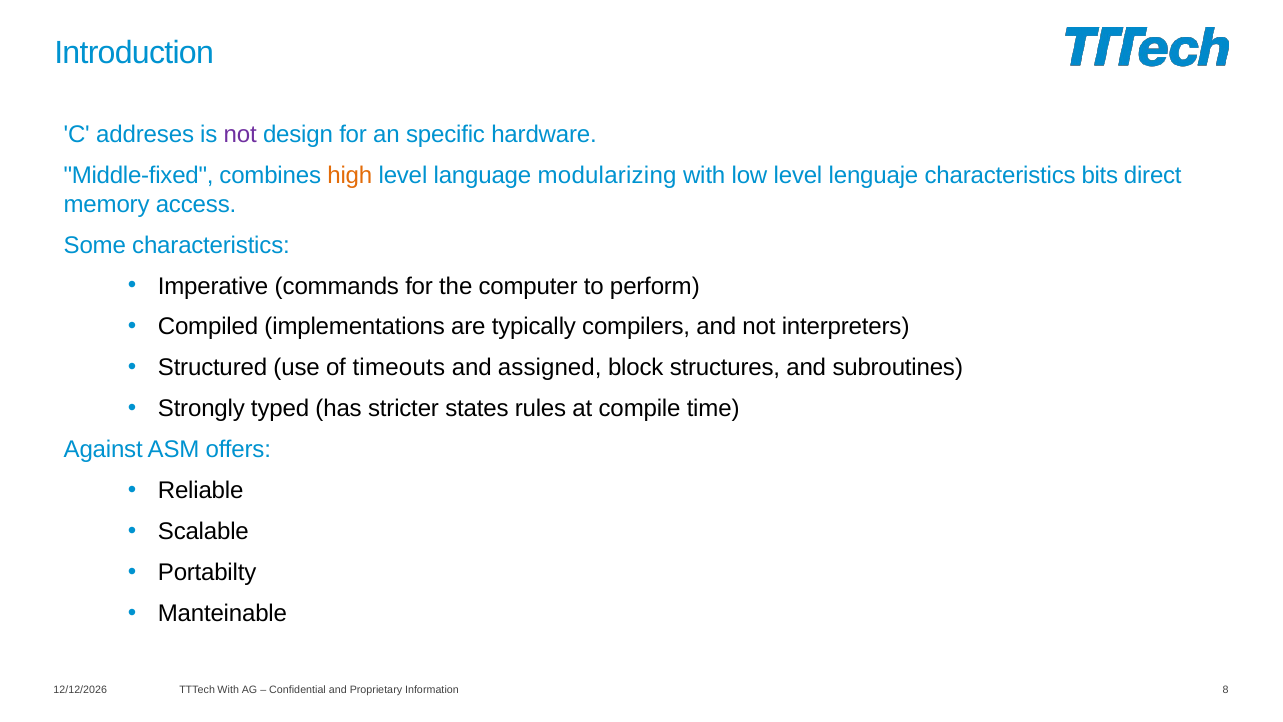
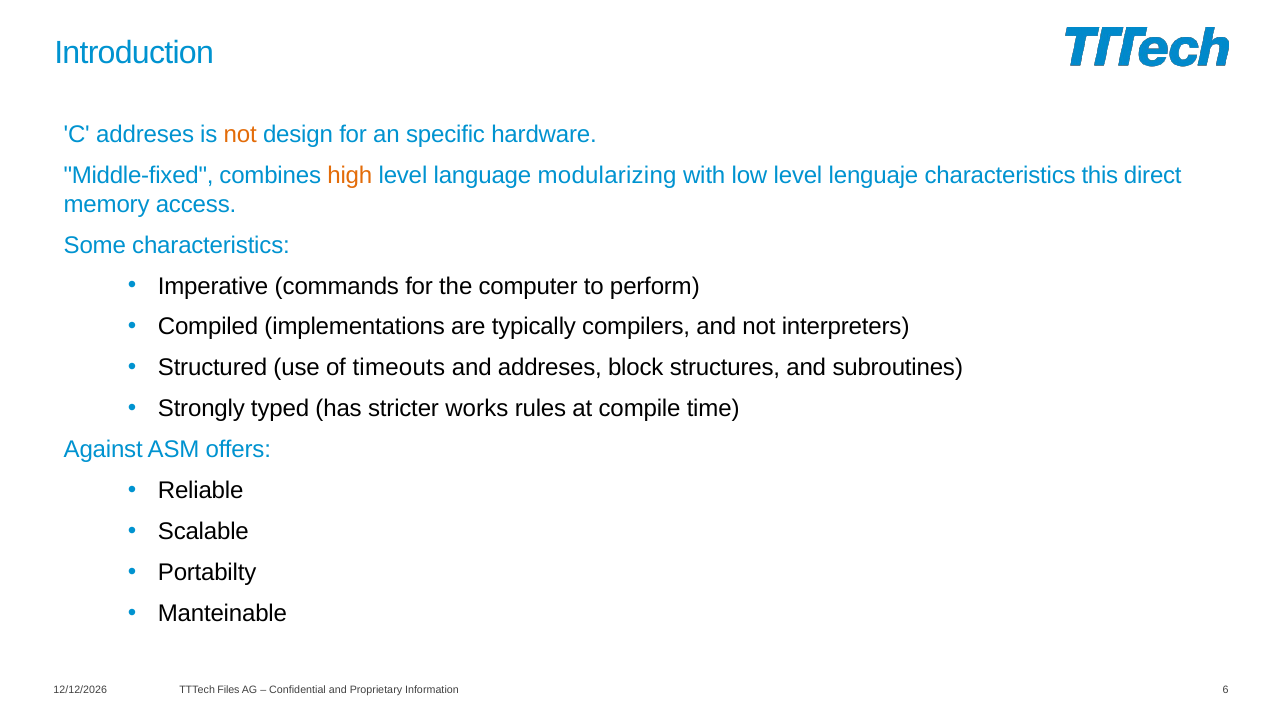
not colour: purple -> orange (240, 134)
bits: bits -> this (1100, 175)
and assigned: assigned -> addreses (550, 368)
states: states -> works (477, 409)
TTTech With: With -> Files (228, 689)
8: 8 -> 6 (1226, 689)
